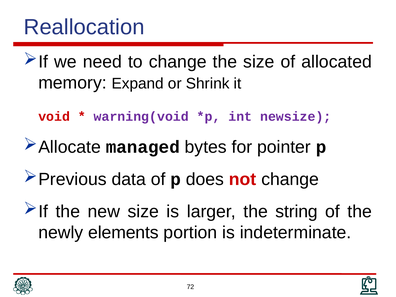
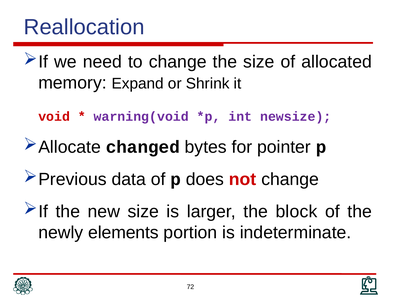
managed: managed -> changed (143, 147)
string: string -> block (296, 211)
